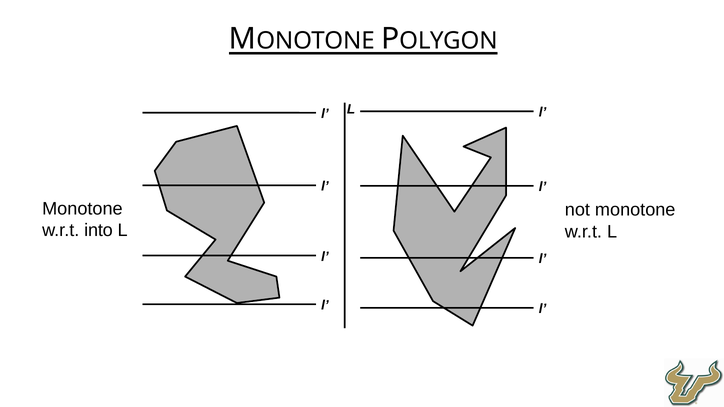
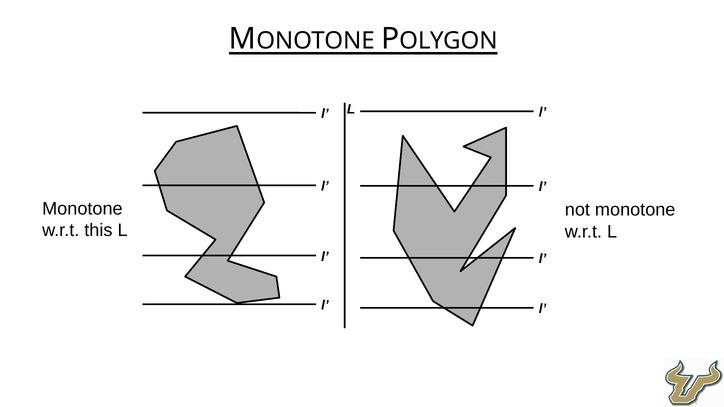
into: into -> this (98, 231)
